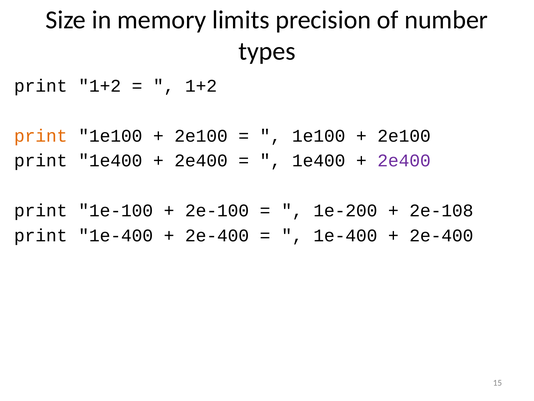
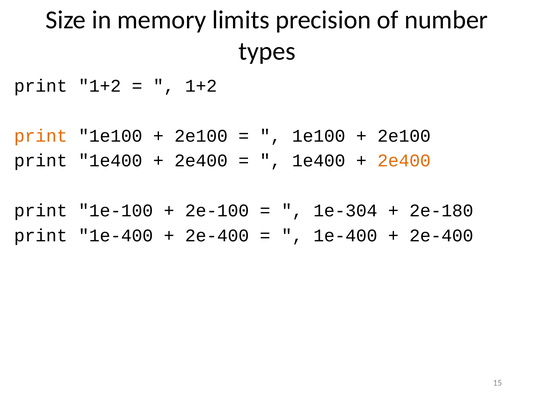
2e400 colour: purple -> orange (404, 161)
1e-200: 1e-200 -> 1e-304 (345, 210)
2e-108: 2e-108 -> 2e-180 (442, 210)
